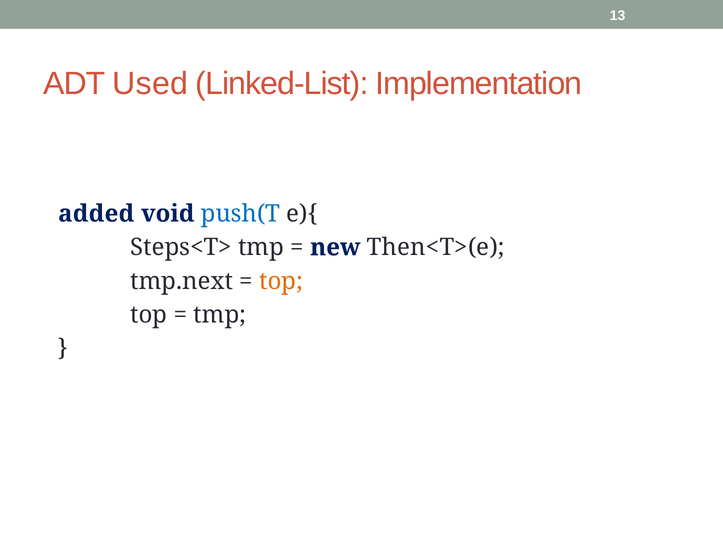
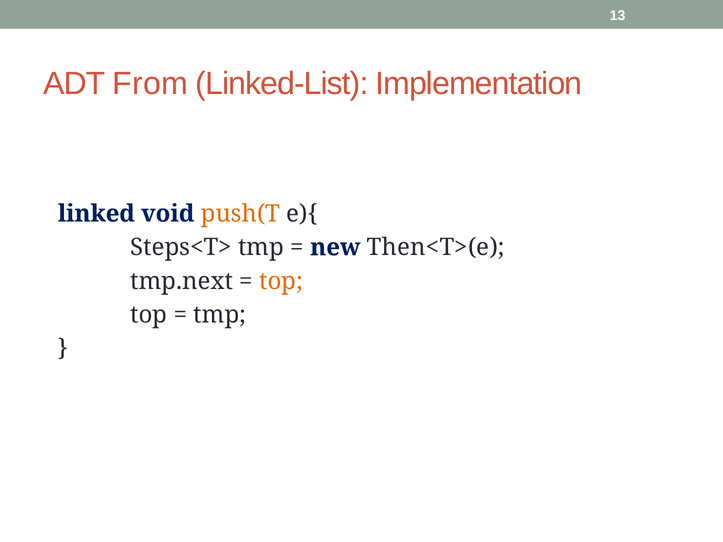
Used: Used -> From (150, 84)
added: added -> linked (96, 214)
push(T colour: blue -> orange (240, 214)
